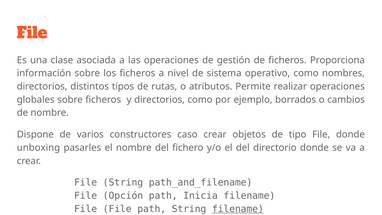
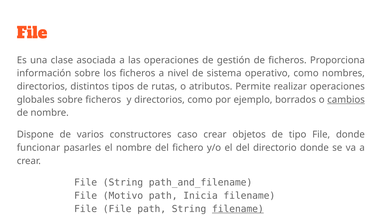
cambios underline: none -> present (346, 100)
unboxing: unboxing -> funcionar (38, 148)
Opción: Opción -> Motivo (123, 196)
